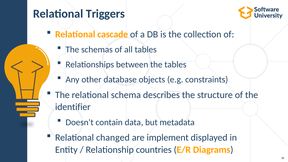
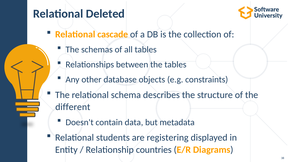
Triggers: Triggers -> Deleted (105, 14)
identifier: identifier -> different (73, 107)
changed: changed -> students (113, 138)
implement: implement -> registering (168, 138)
